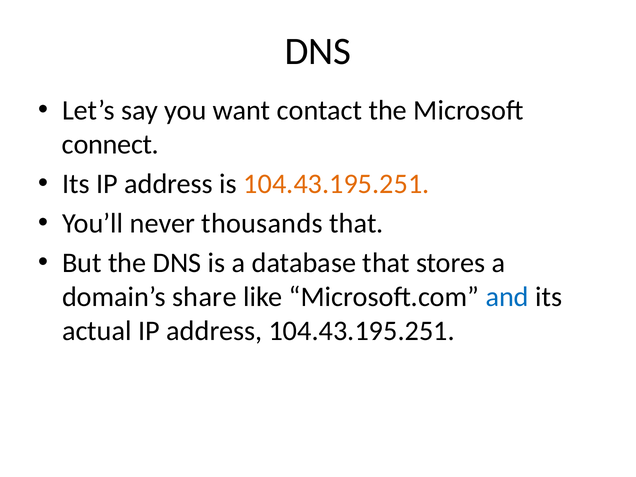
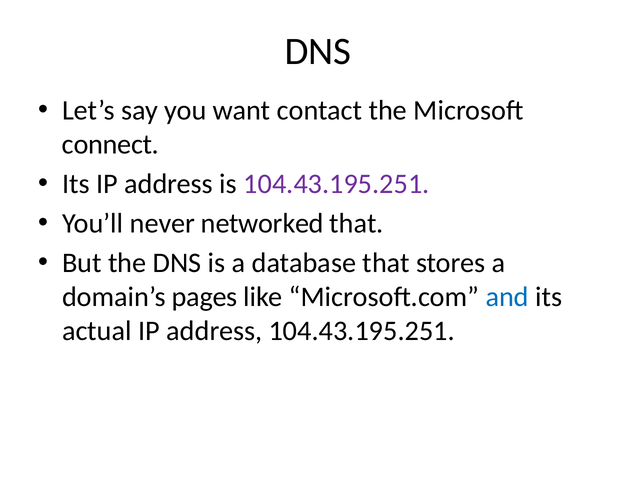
104.43.195.251 colour: orange -> purple (336, 184)
thousands: thousands -> networked (262, 223)
share: share -> pages (205, 297)
